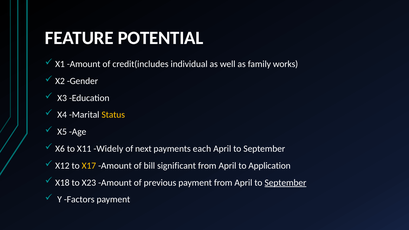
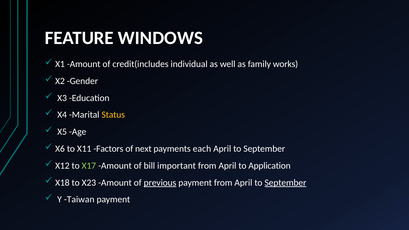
POTENTIAL: POTENTIAL -> WINDOWS (160, 38)
Widely: Widely -> Factors (108, 149)
X17 colour: yellow -> light green (89, 166)
significant: significant -> important (177, 166)
previous underline: none -> present (160, 183)
Factors: Factors -> Taiwan (79, 200)
